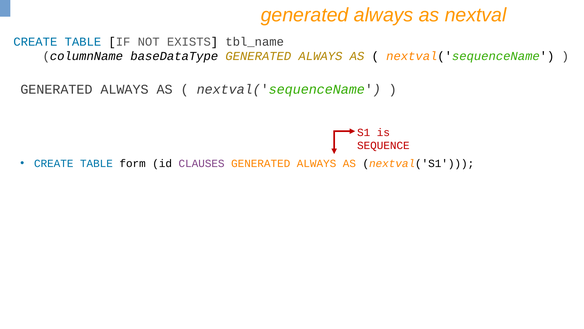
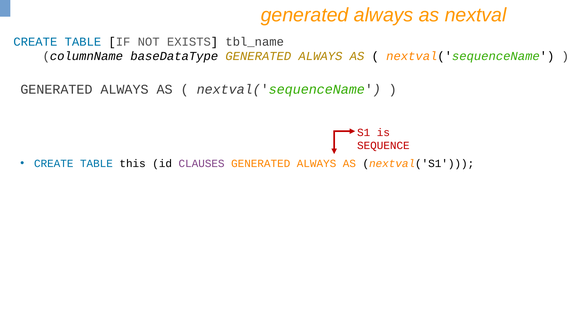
form: form -> this (133, 163)
